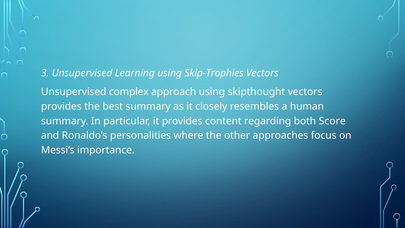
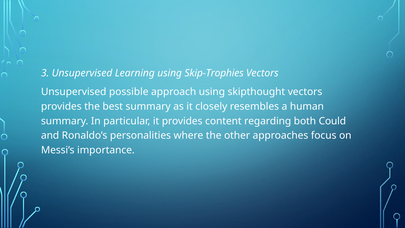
complex: complex -> possible (129, 92)
Score: Score -> Could (332, 121)
